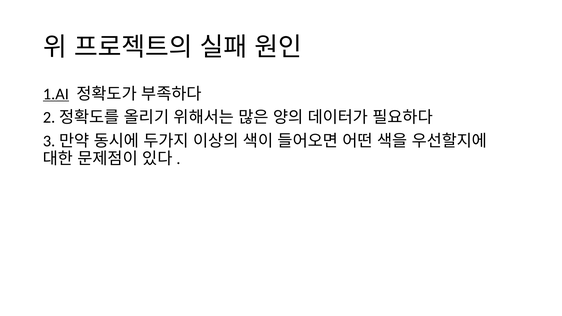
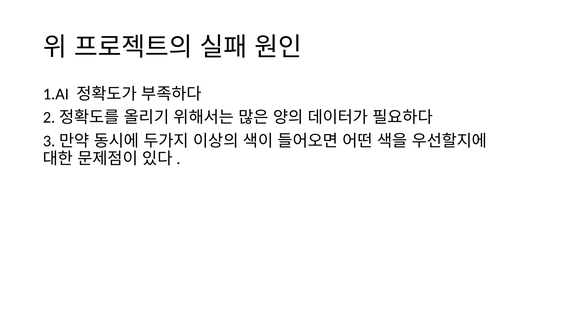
1.AI underline: present -> none (56, 94)
